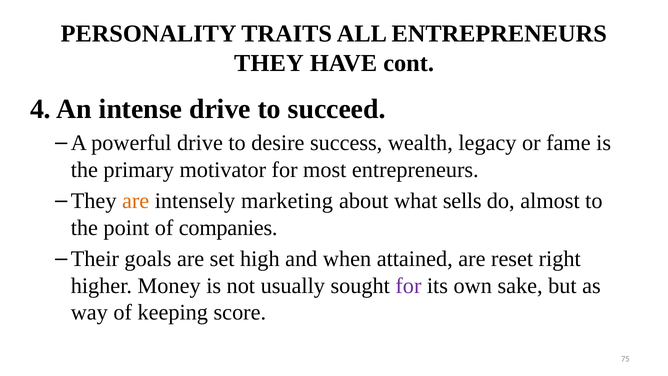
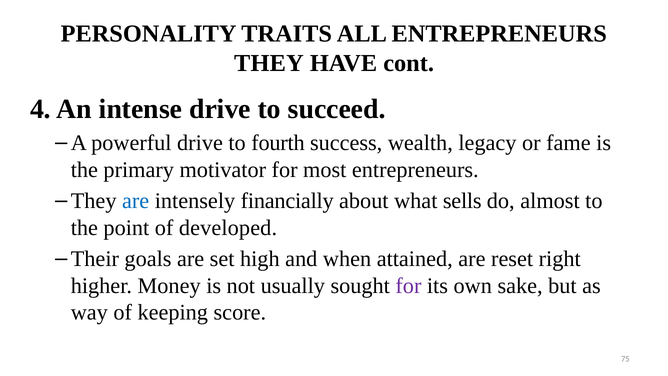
desire: desire -> fourth (278, 143)
are colour: orange -> blue (136, 201)
marketing: marketing -> financially (287, 201)
companies: companies -> developed (228, 228)
